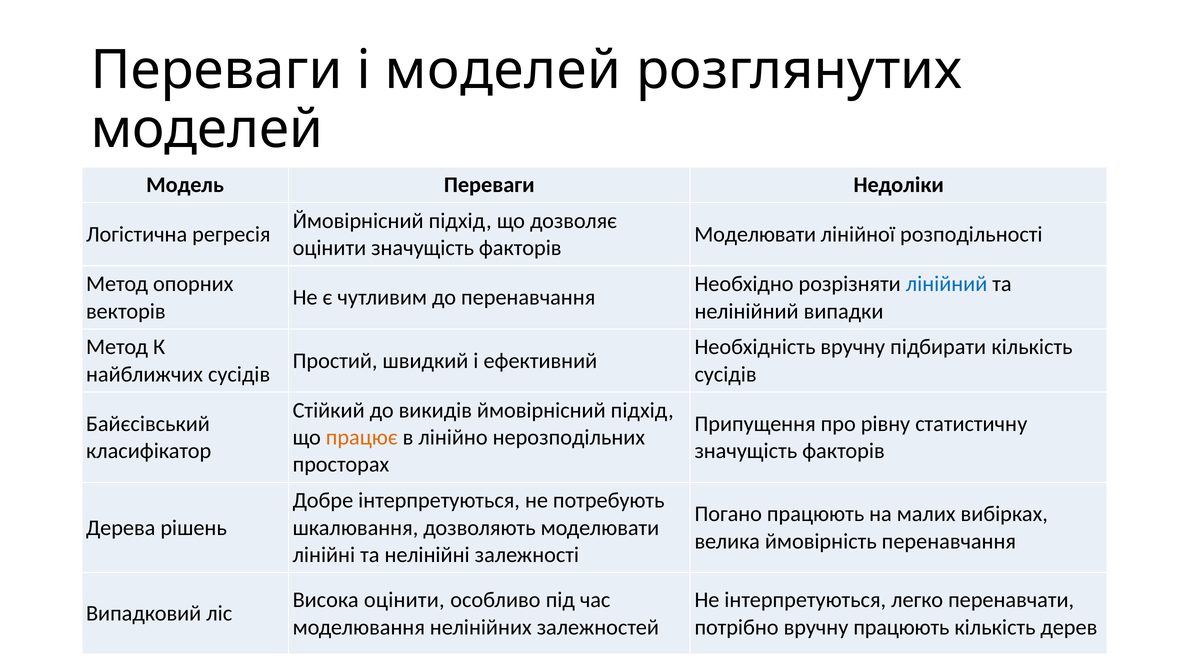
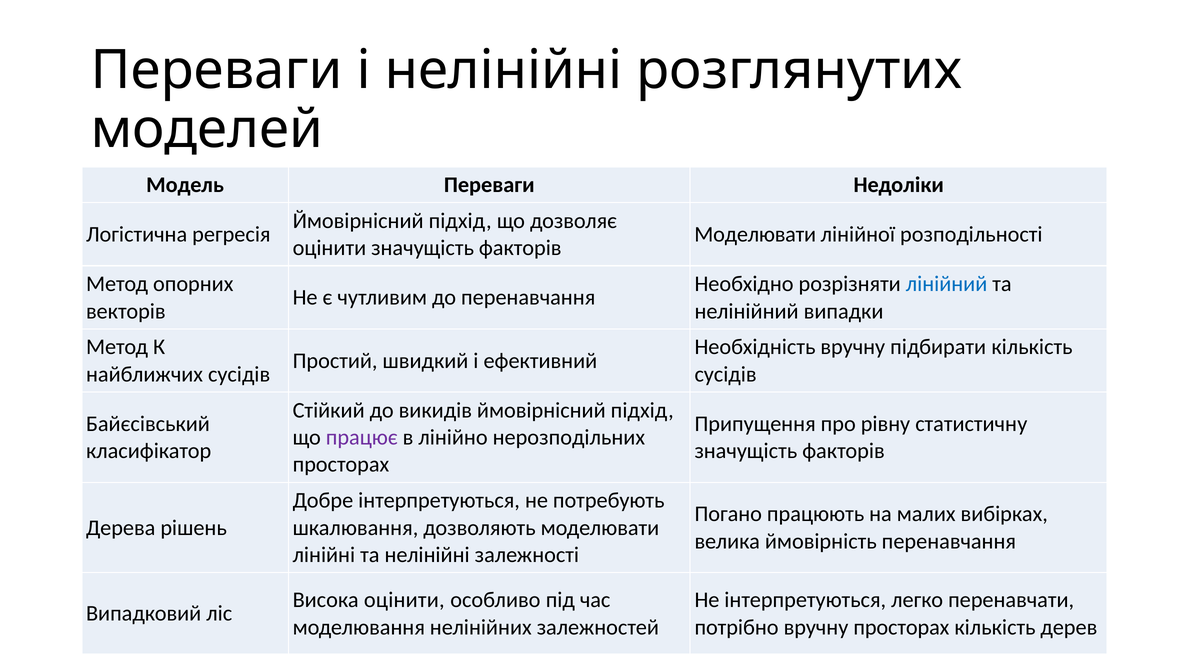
і моделей: моделей -> нелінійні (503, 70)
працює colour: orange -> purple (362, 437)
вручну працюють: працюють -> просторах (901, 627)
